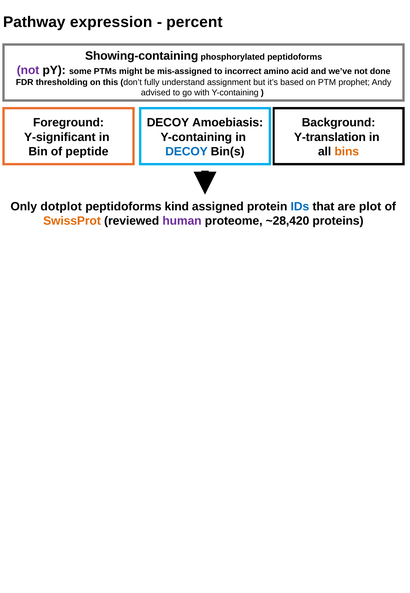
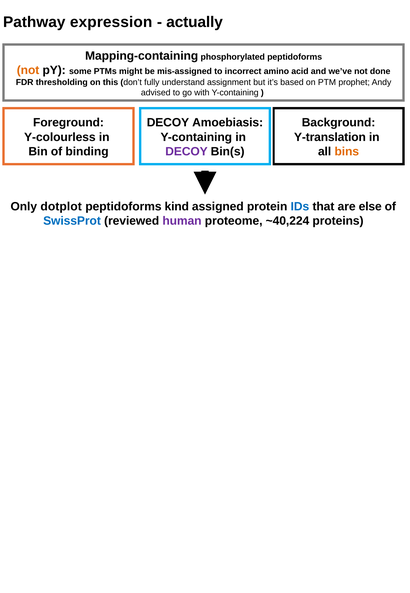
percent: percent -> actually (195, 22)
Showing-containing: Showing-containing -> Mapping-containing (142, 56)
not colour: purple -> orange (28, 70)
Y-significant: Y-significant -> Y-colourless (60, 137)
peptide: peptide -> binding (87, 151)
DECOY colour: blue -> purple (187, 151)
plot: plot -> else (370, 206)
SwissProt colour: orange -> blue (72, 221)
~28,420: ~28,420 -> ~40,224 (287, 221)
